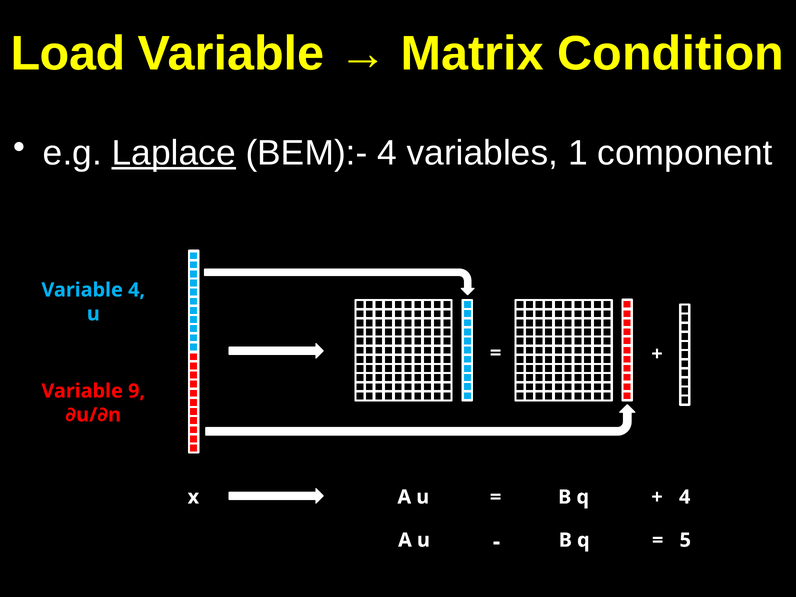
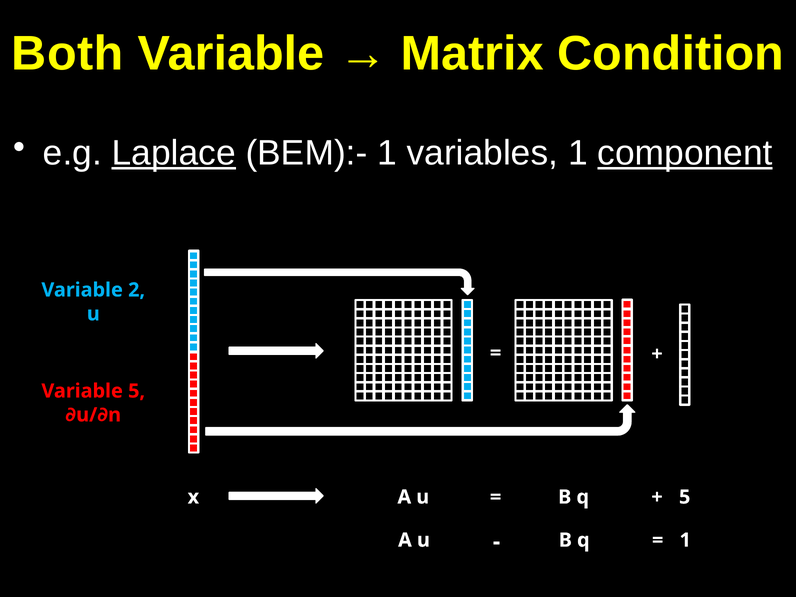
Load: Load -> Both (68, 54)
BEM):- 4: 4 -> 1 (387, 153)
component underline: none -> present (685, 153)
Variable 4: 4 -> 2 (137, 290)
Variable 9: 9 -> 5 (137, 391)
4: 4 -> 5 (685, 497)
5: 5 -> 1 (685, 540)
